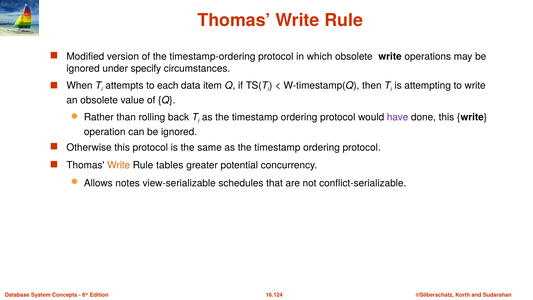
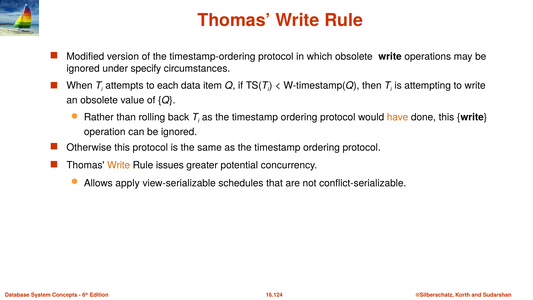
have colour: purple -> orange (398, 117)
tables: tables -> issues (170, 165)
notes: notes -> apply (128, 183)
